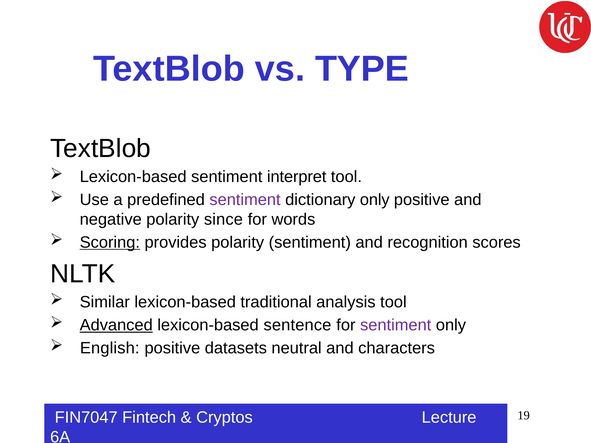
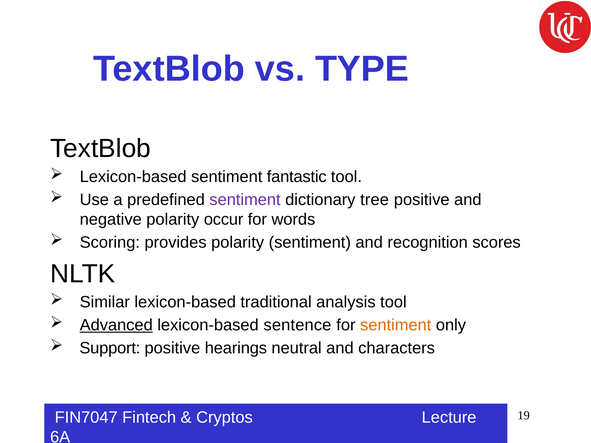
interpret: interpret -> fantastic (297, 177)
dictionary only: only -> tree (375, 200)
since: since -> occur (224, 219)
Scoring underline: present -> none (110, 242)
sentiment colour: purple -> orange (396, 325)
English: English -> Support (110, 348)
datasets: datasets -> hearings (236, 348)
